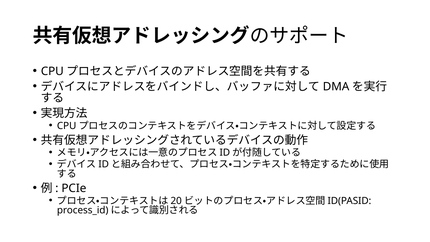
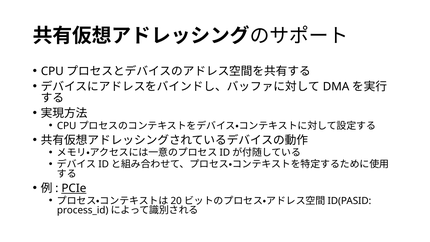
PCIe underline: none -> present (74, 188)
